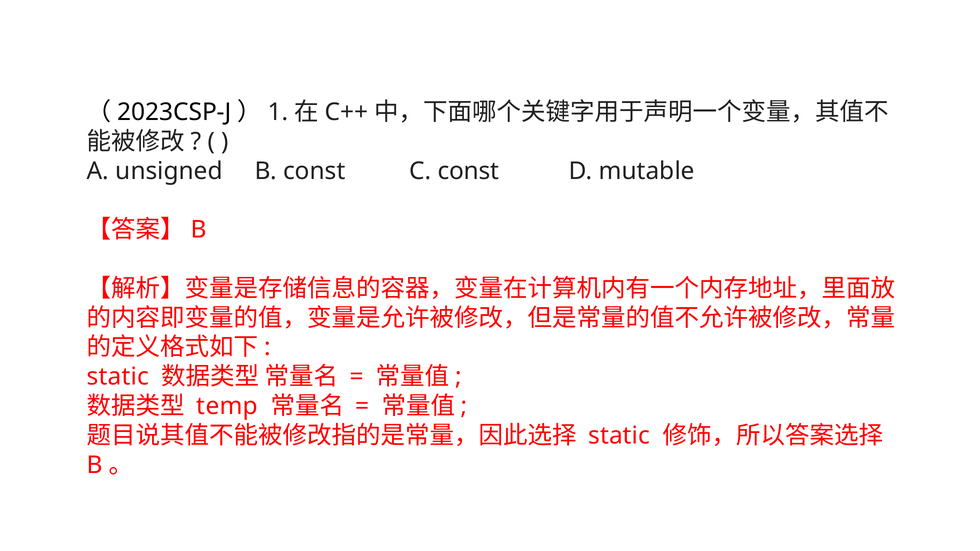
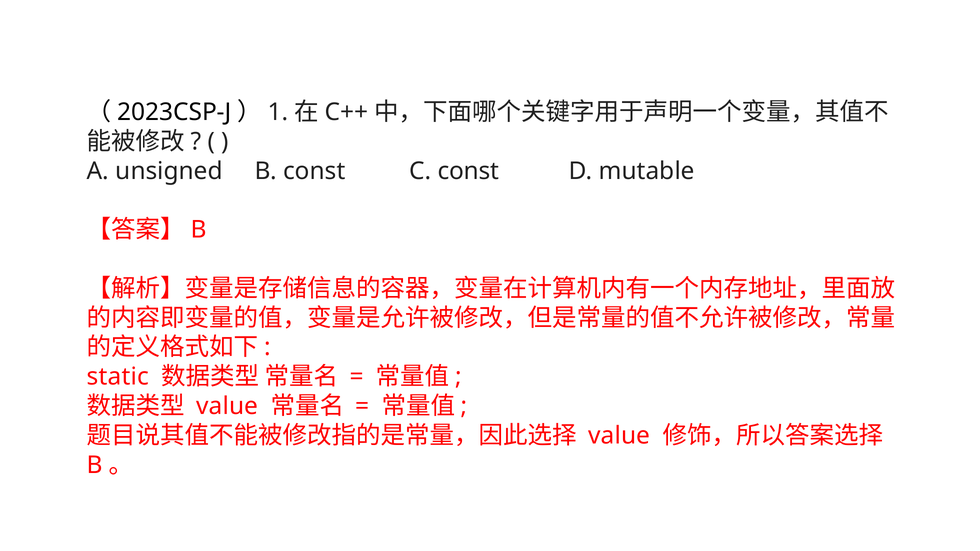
temp: temp -> value (227, 406)
static: static -> value (619, 436)
